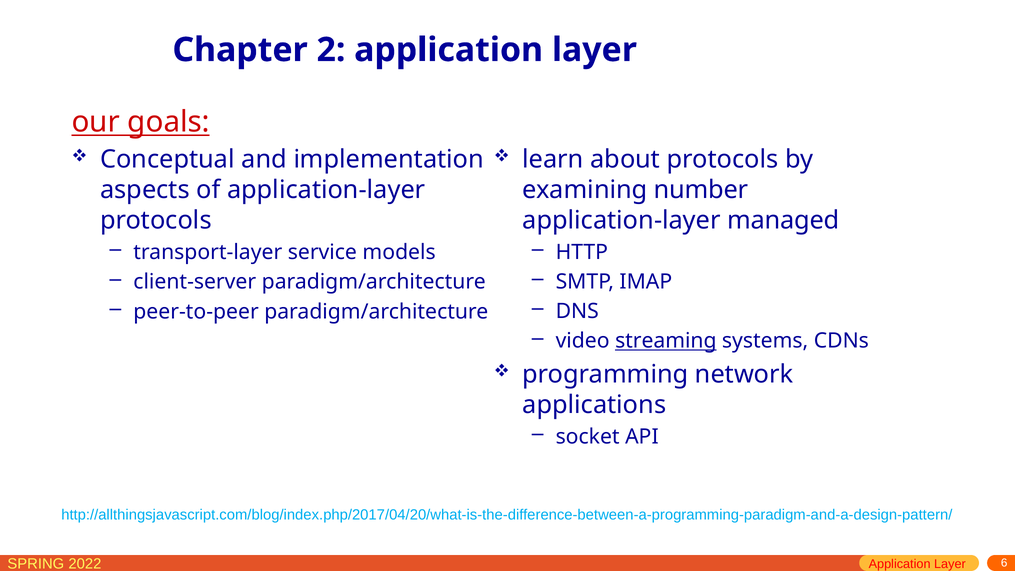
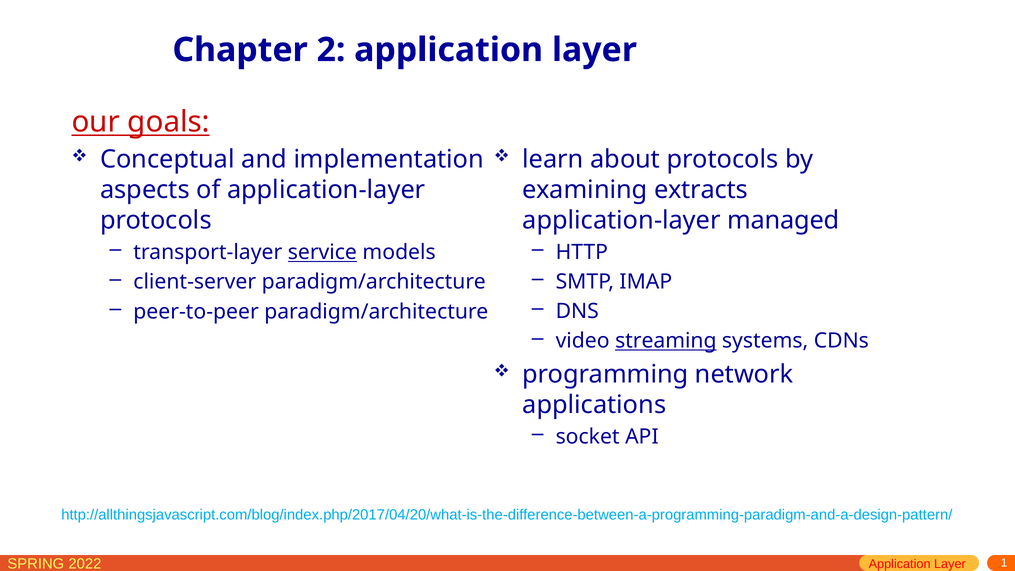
number: number -> extracts (701, 190)
service underline: none -> present (322, 252)
6: 6 -> 1 (1004, 563)
